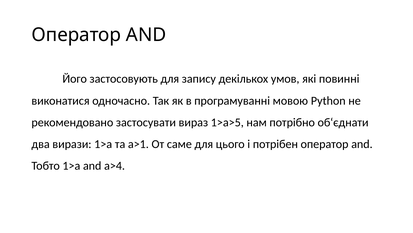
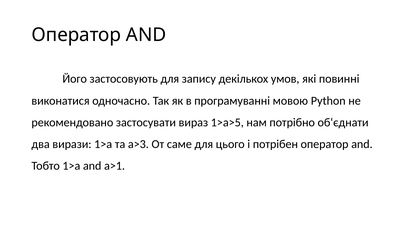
a>1: a>1 -> a>3 (138, 144)
a>4: a>4 -> a>1 (115, 165)
